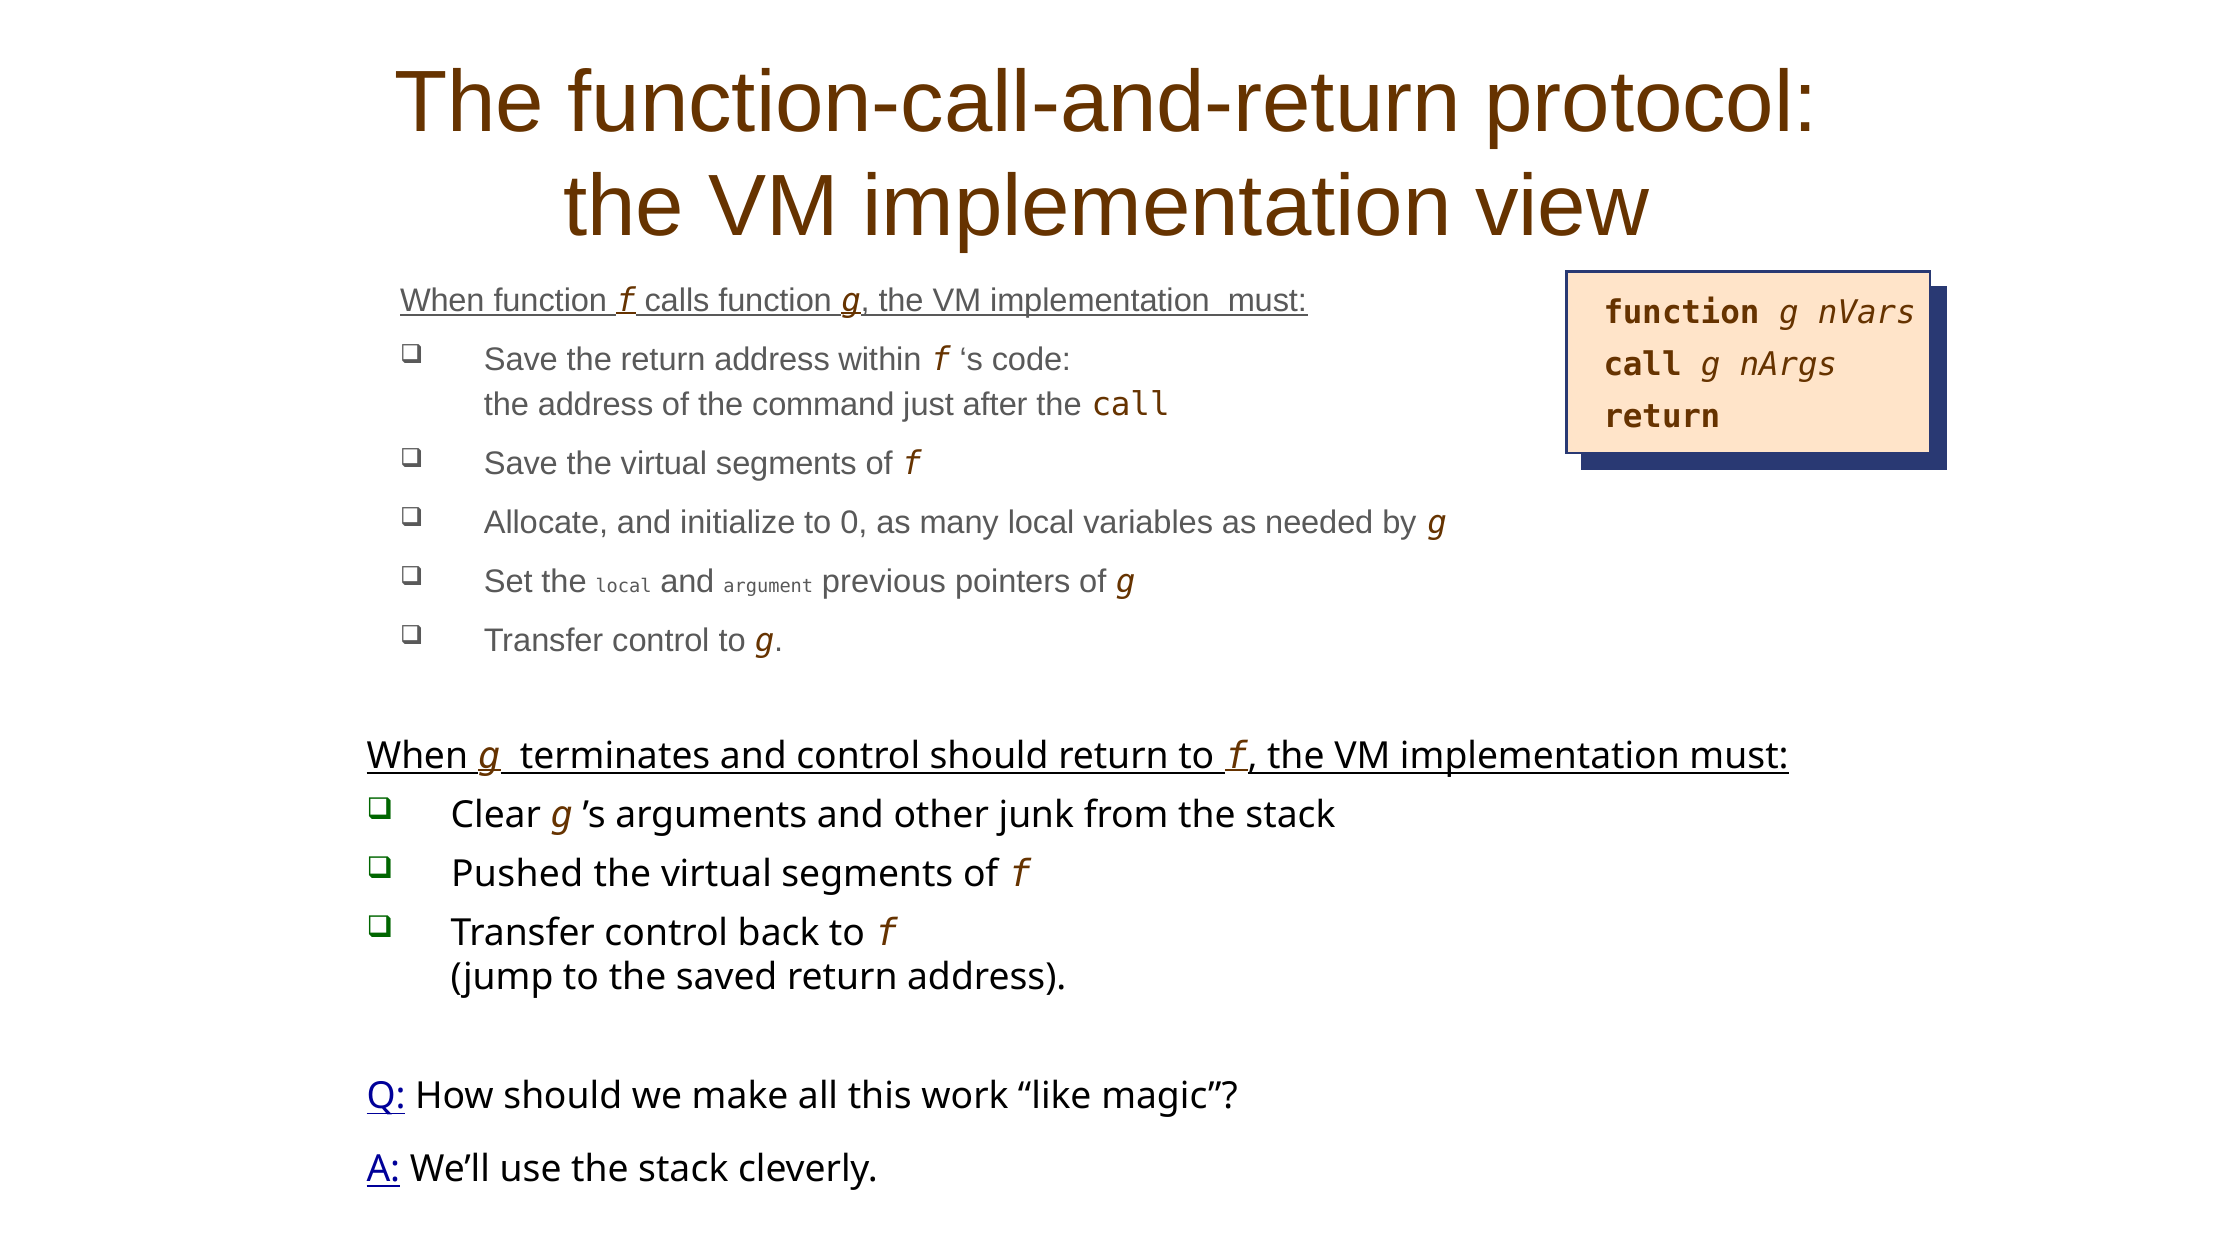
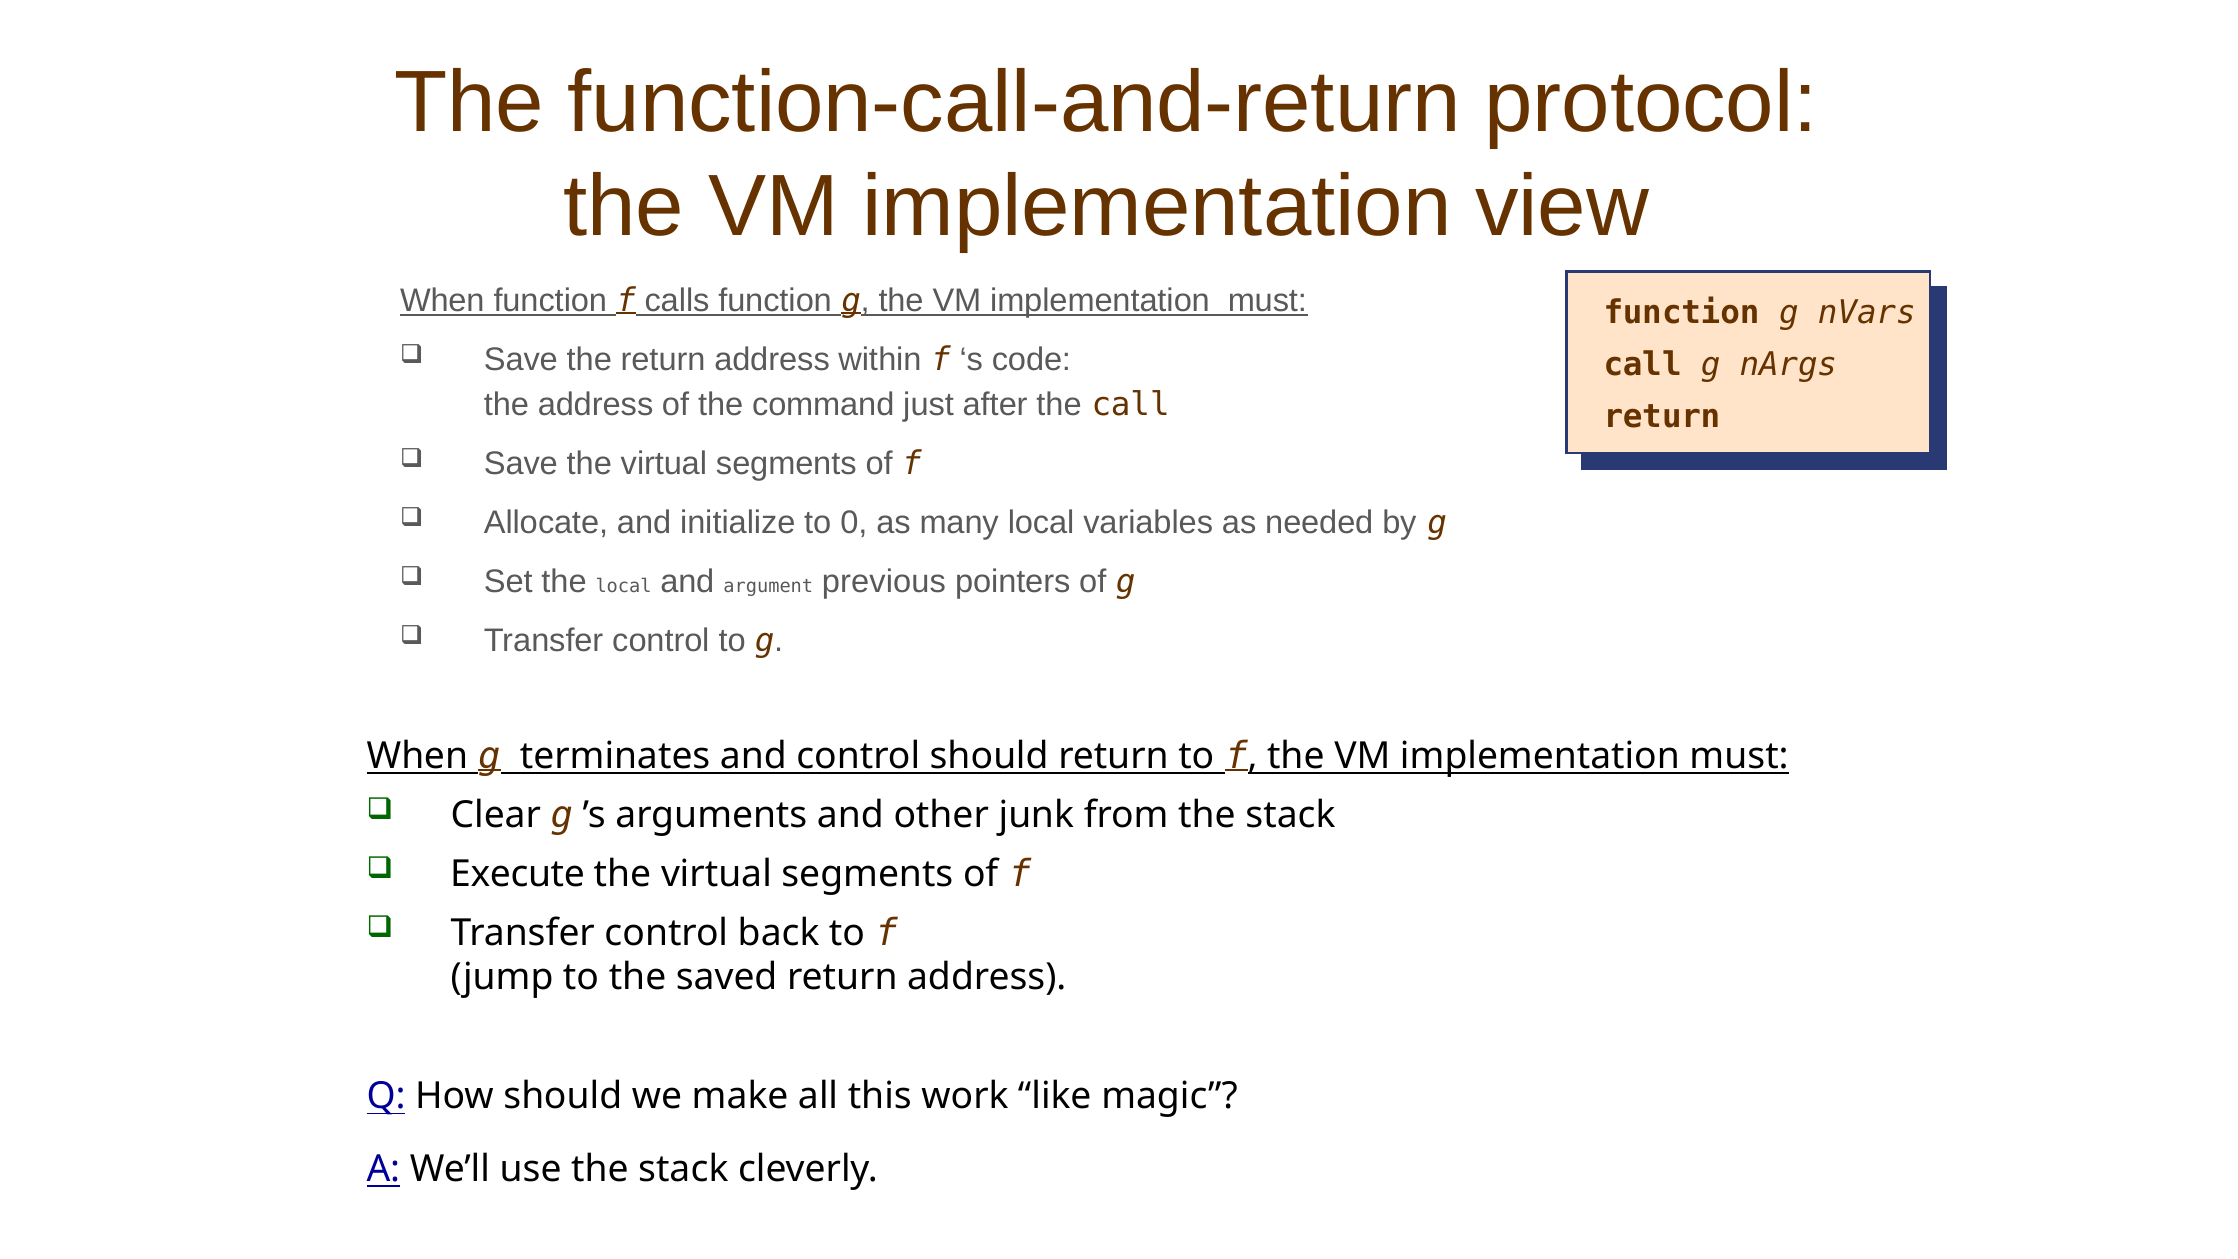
Pushed: Pushed -> Execute (518, 874)
